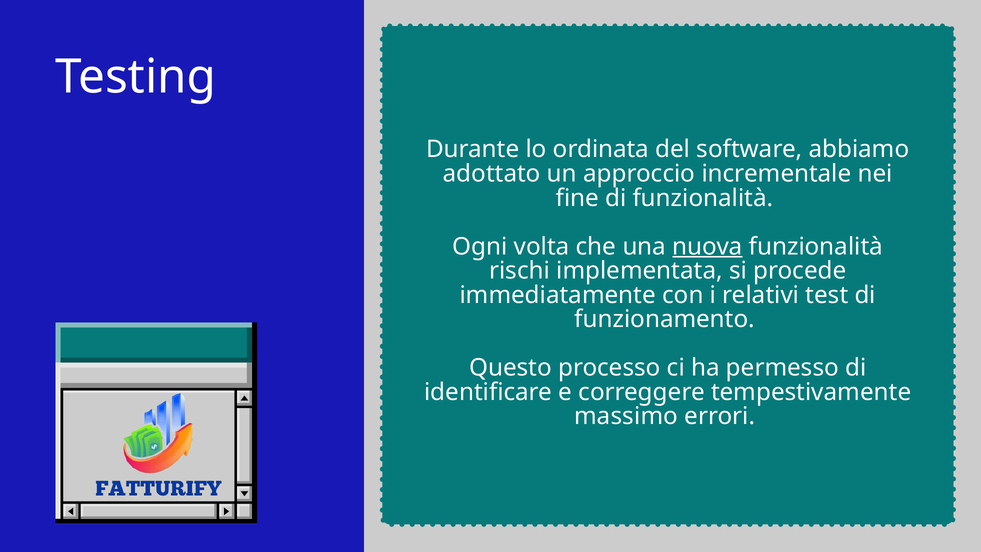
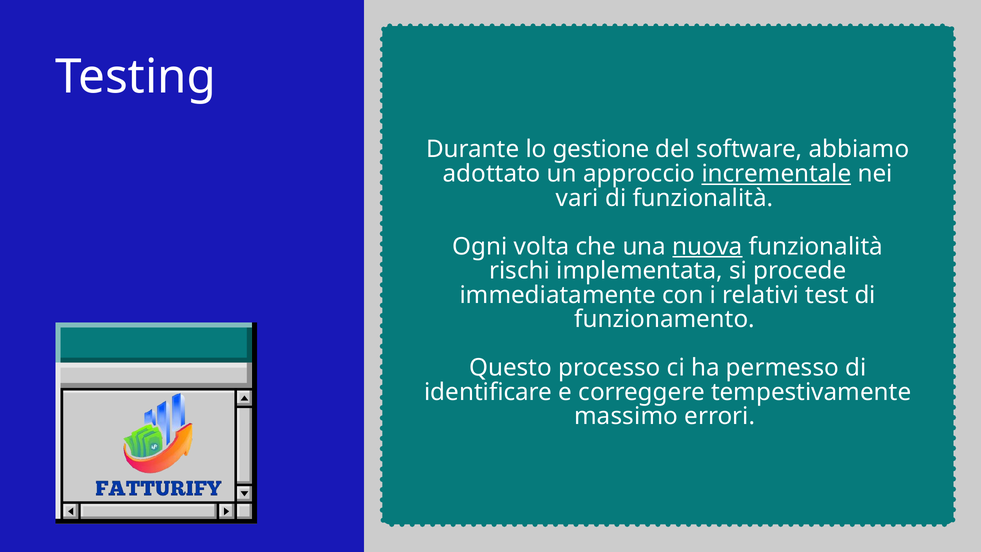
ordinata: ordinata -> gestione (601, 149)
incrementale underline: none -> present (776, 174)
fine: fine -> vari (577, 198)
